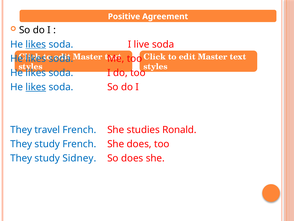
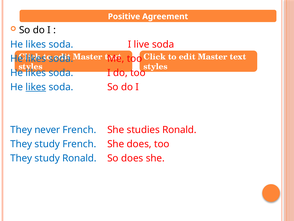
likes underline: present -> none (36, 44)
travel: travel -> never (47, 130)
study Sidney: Sidney -> Ronald (79, 158)
